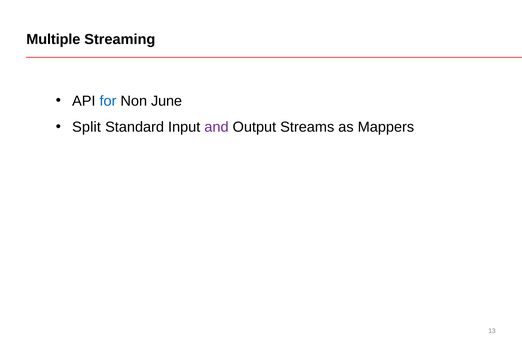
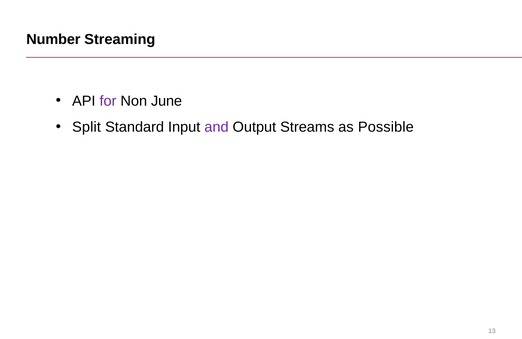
Multiple: Multiple -> Number (53, 40)
for colour: blue -> purple (108, 101)
Mappers: Mappers -> Possible (386, 127)
